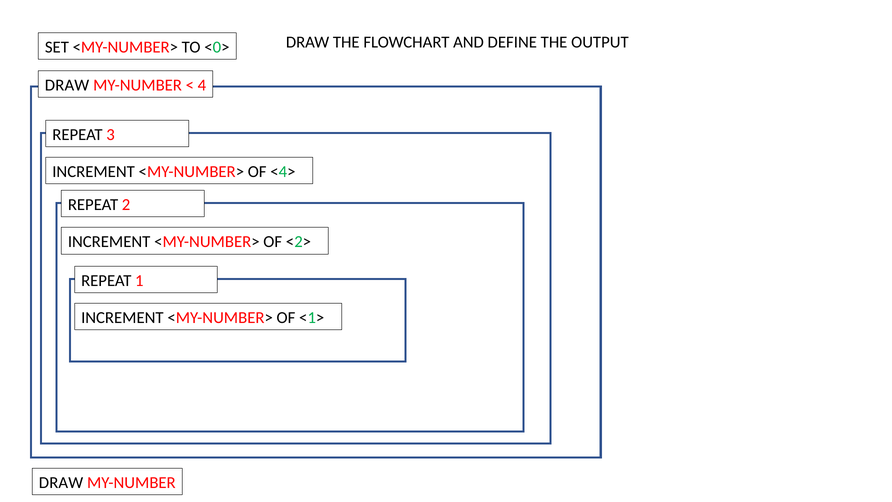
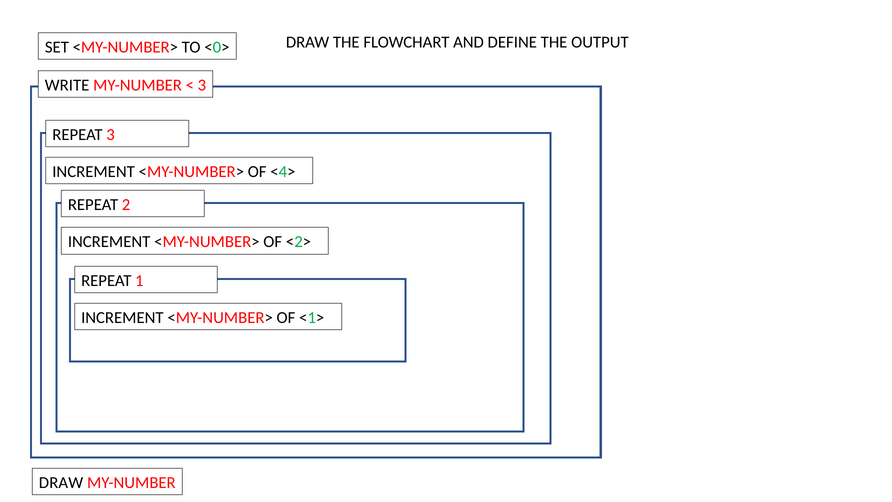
DRAW: DRAW -> WRITE (67, 85)
4: 4 -> 3 (202, 85)
